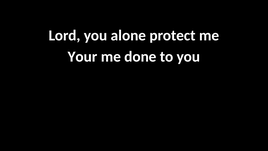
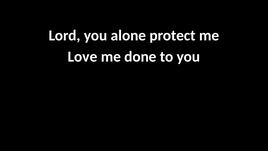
Your: Your -> Love (82, 57)
